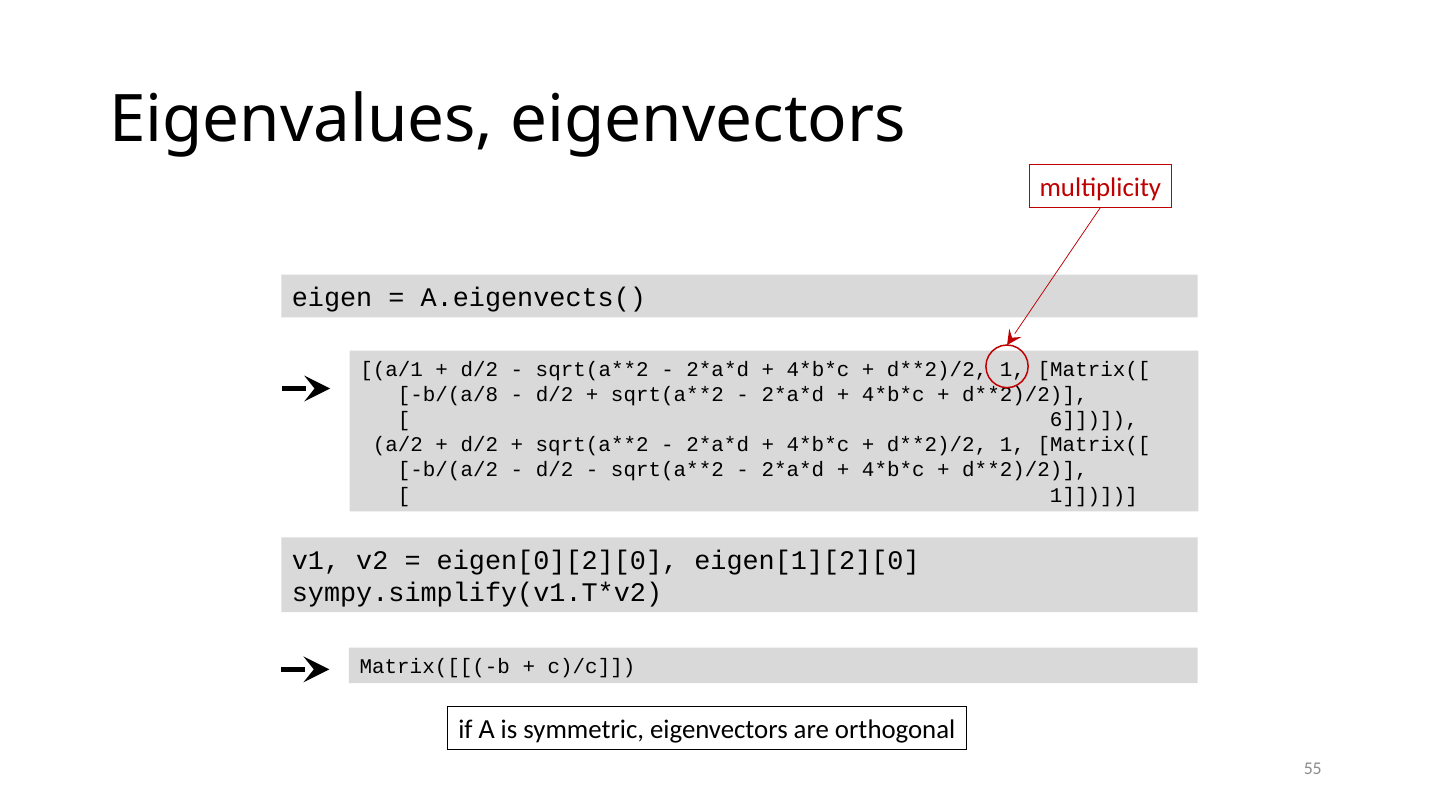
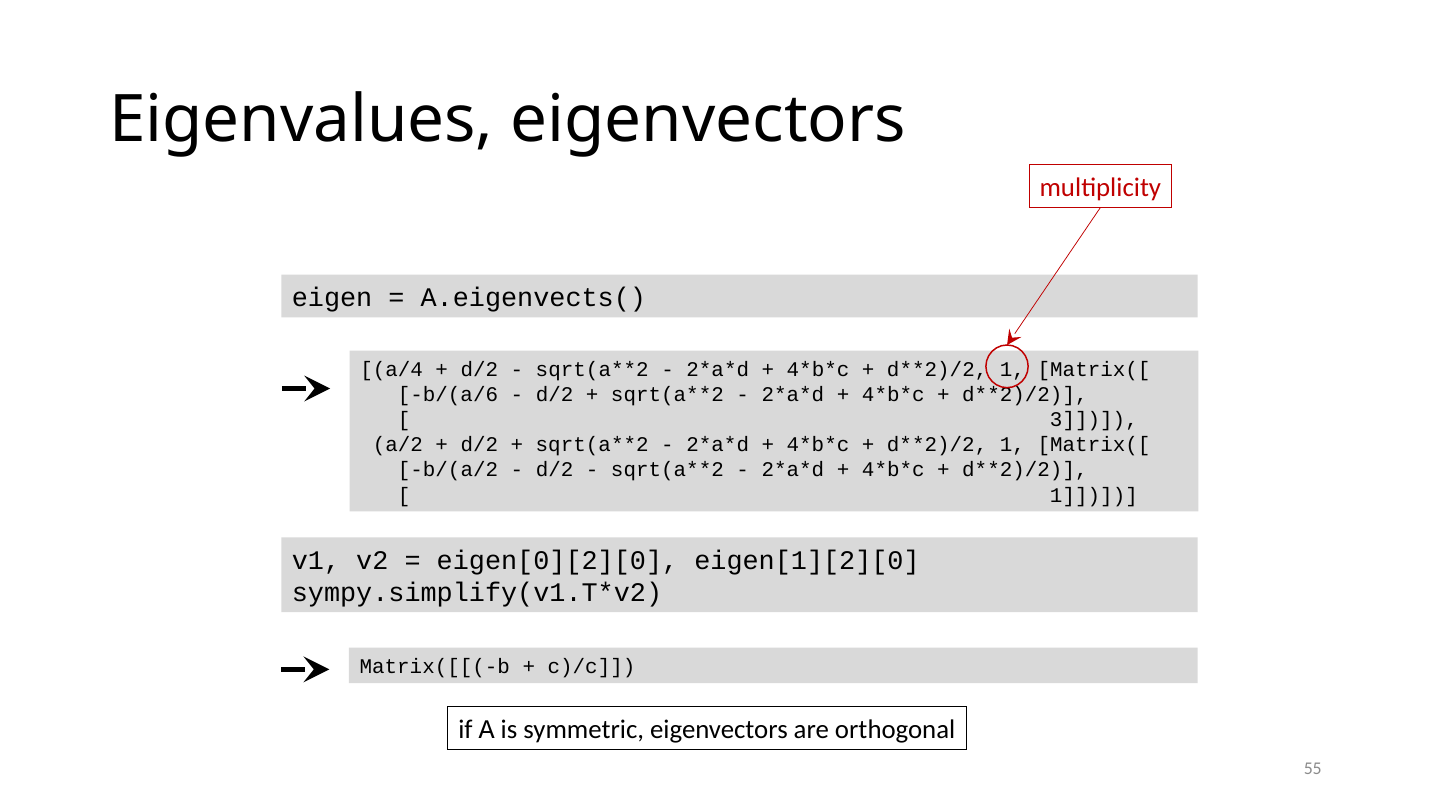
a/1: a/1 -> a/4 (392, 370)
b/(a/8: b/(a/8 -> b/(a/6 (448, 395)
6: 6 -> 3 (1094, 420)
